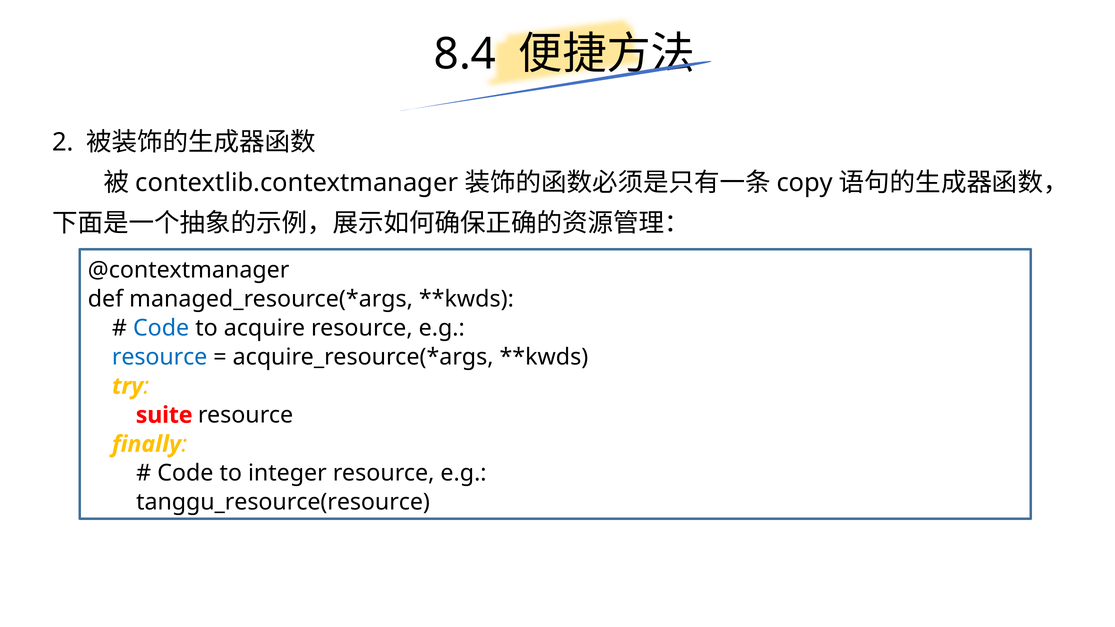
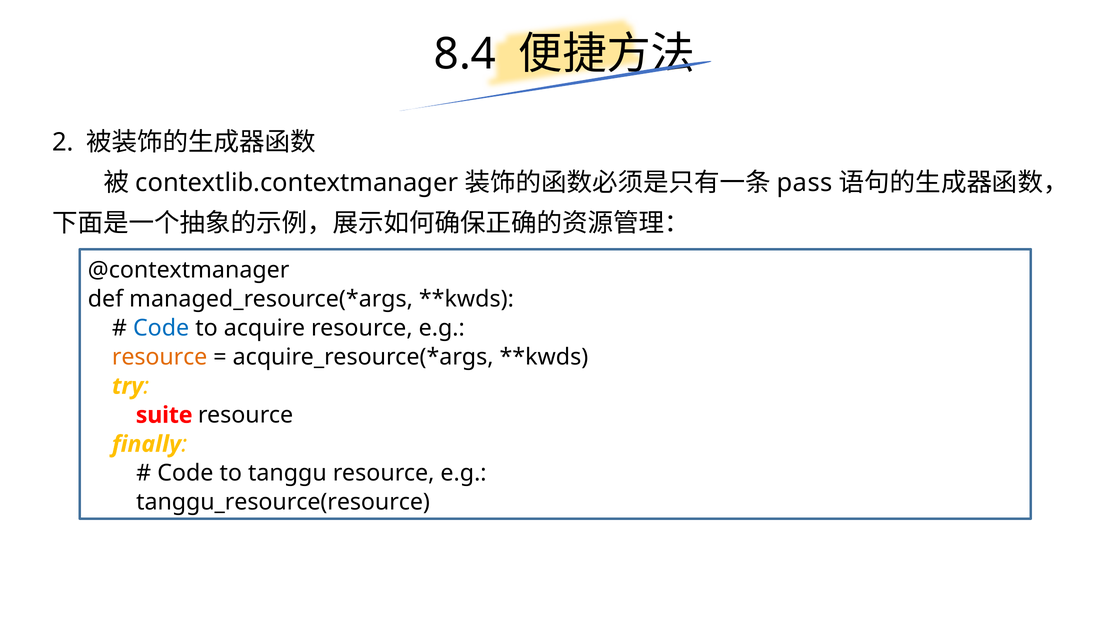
copy: copy -> pass (805, 183)
resource colour: blue -> orange (160, 357)
integer: integer -> tanggu (287, 473)
